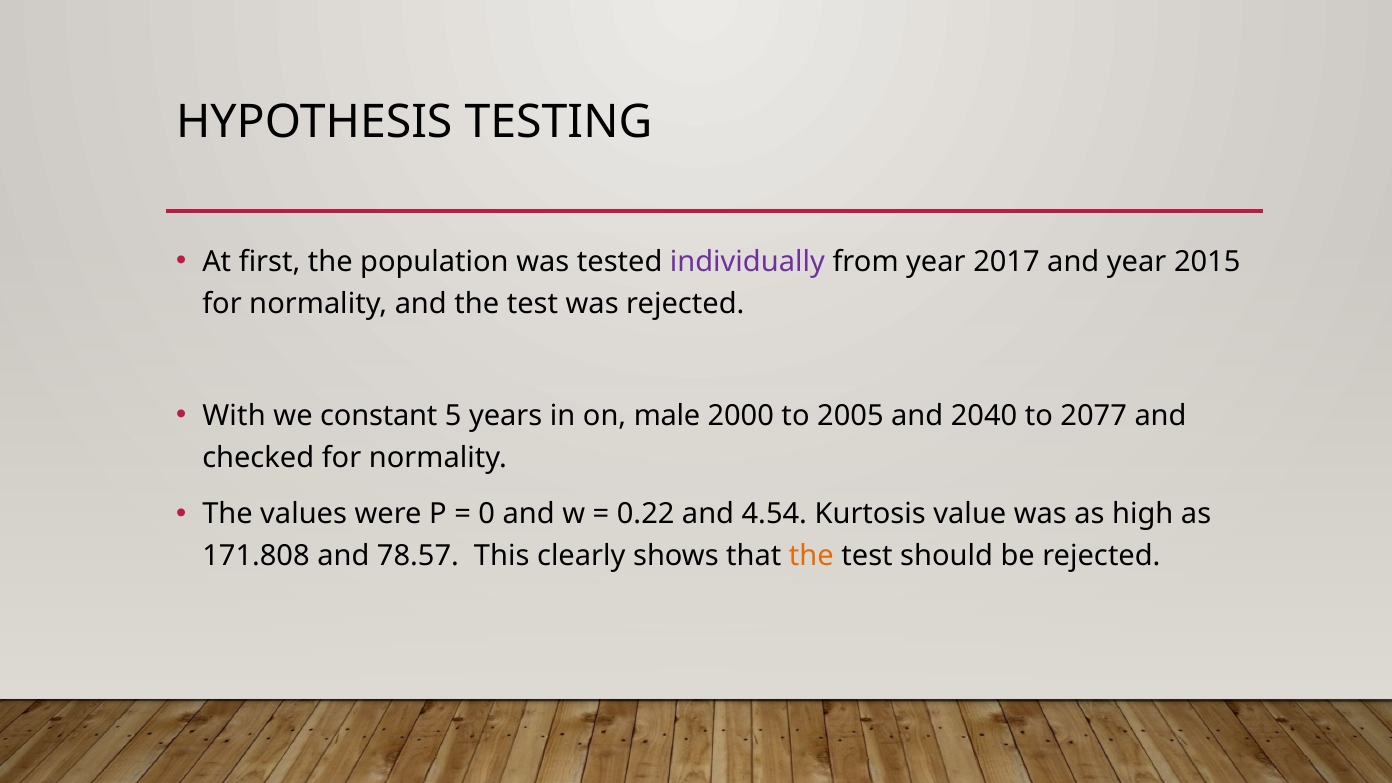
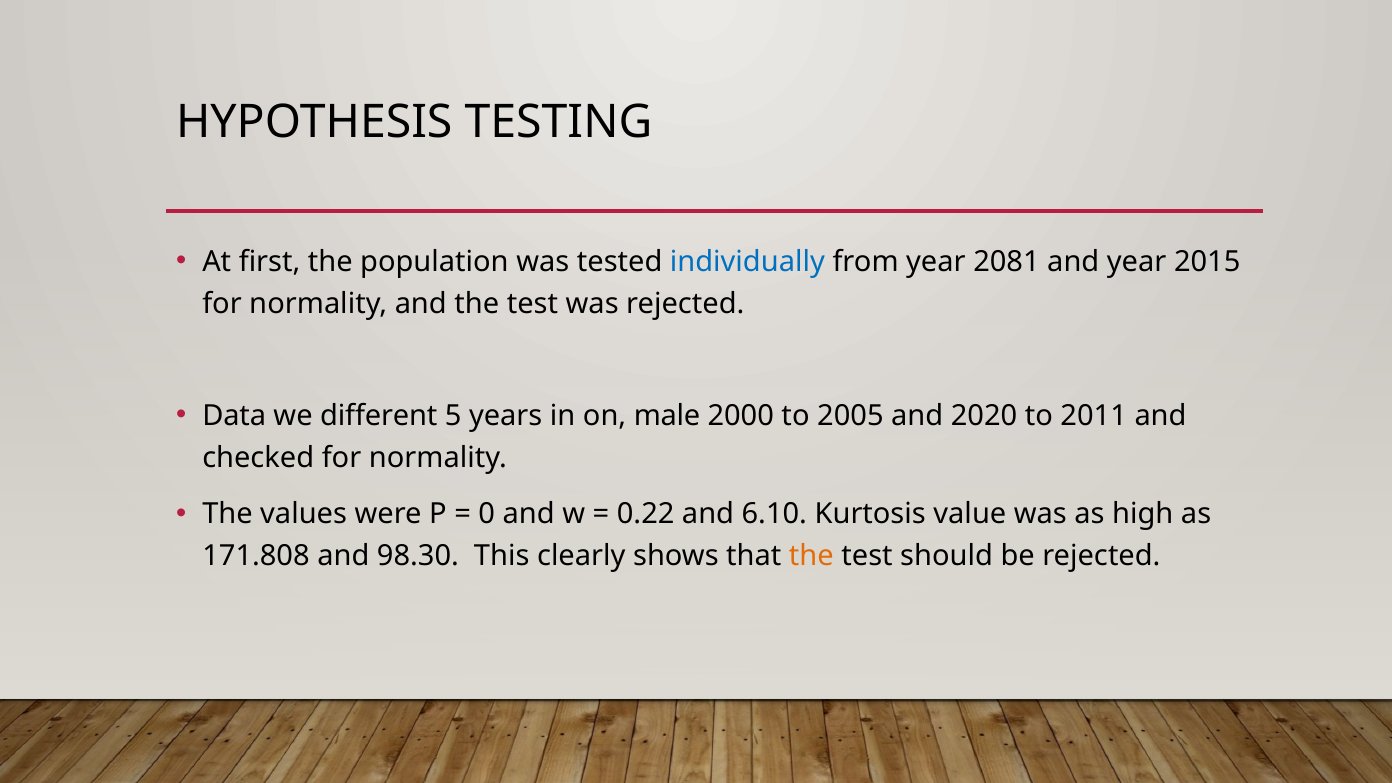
individually colour: purple -> blue (747, 262)
2017: 2017 -> 2081 (1006, 262)
With: With -> Data (234, 416)
constant: constant -> different (379, 416)
2040: 2040 -> 2020 (984, 416)
2077: 2077 -> 2011 (1094, 416)
4.54: 4.54 -> 6.10 (774, 514)
78.57: 78.57 -> 98.30 (418, 556)
